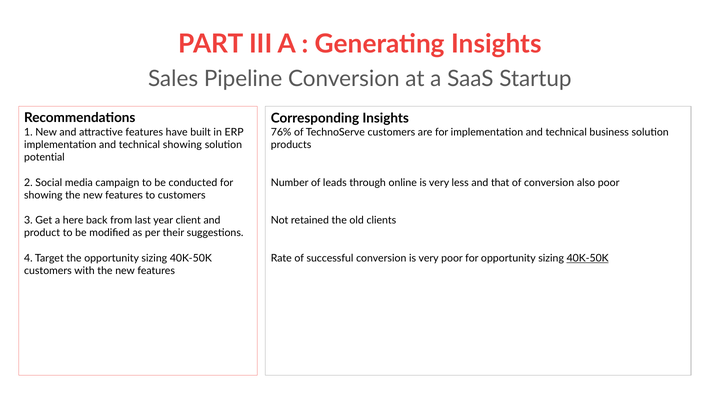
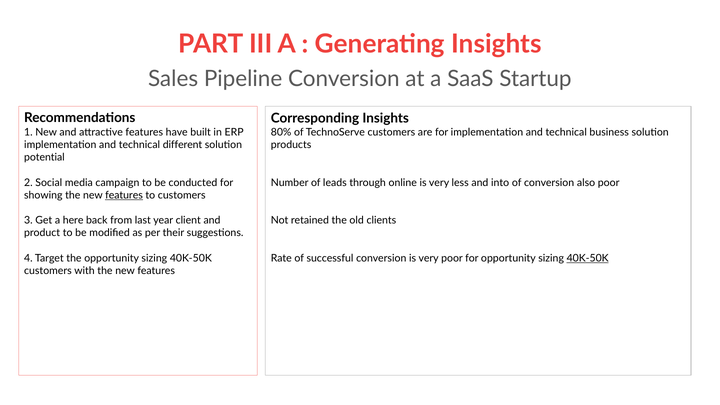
76%: 76% -> 80% (281, 132)
technical showing: showing -> different (183, 145)
that: that -> into (500, 183)
features underline: none -> present (124, 195)
